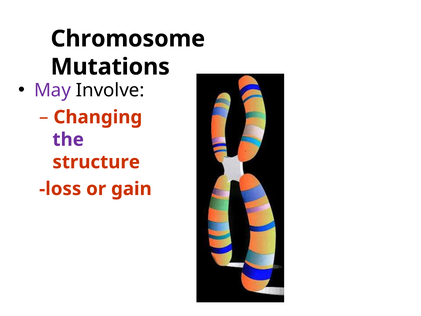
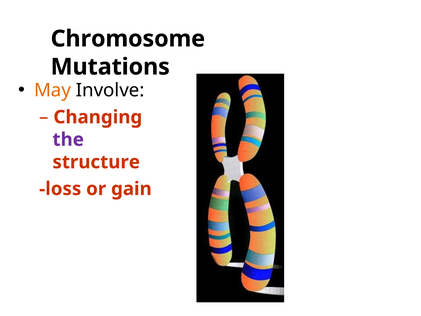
May colour: purple -> orange (53, 90)
